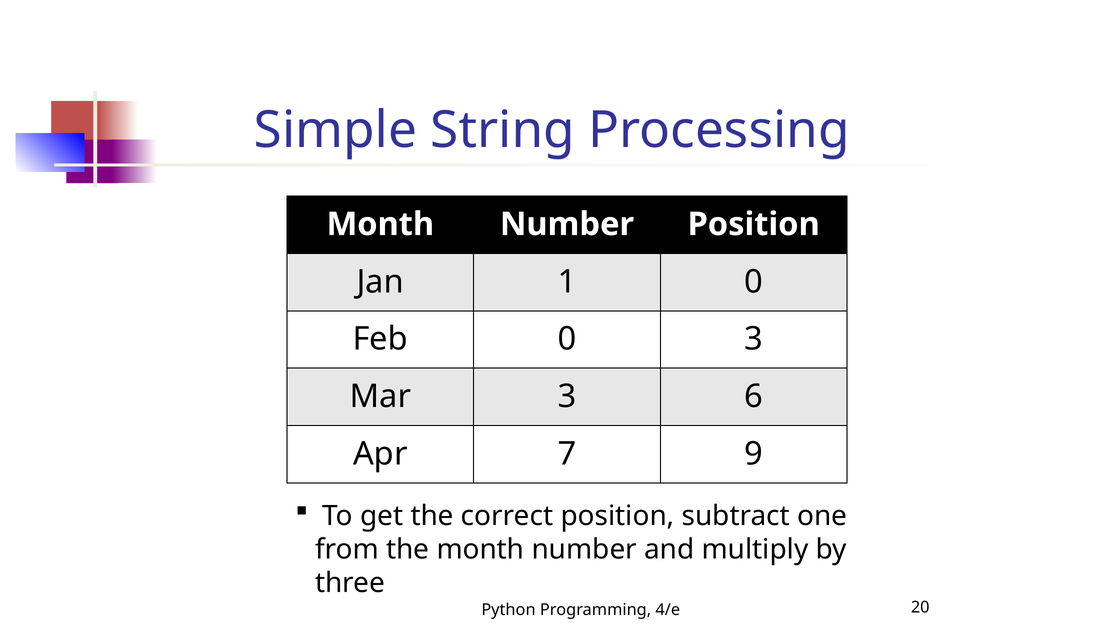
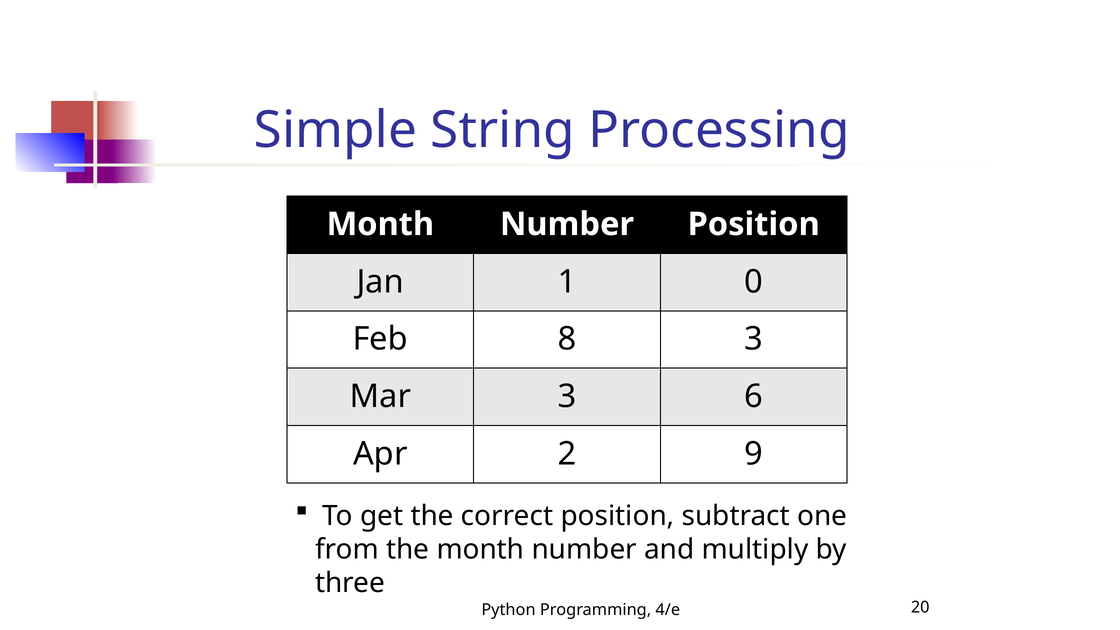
Feb 0: 0 -> 8 (567, 339)
7: 7 -> 2 (567, 454)
